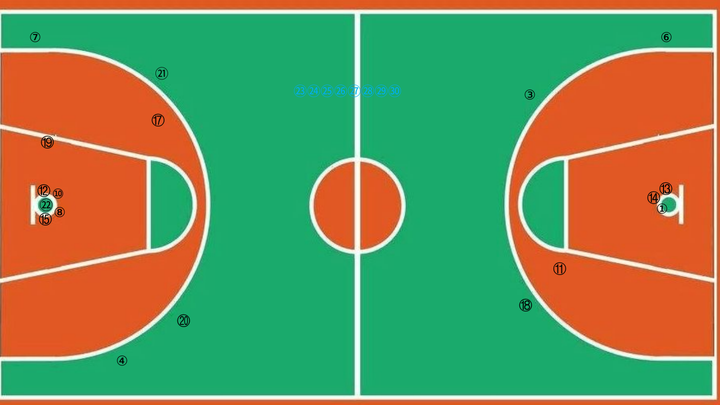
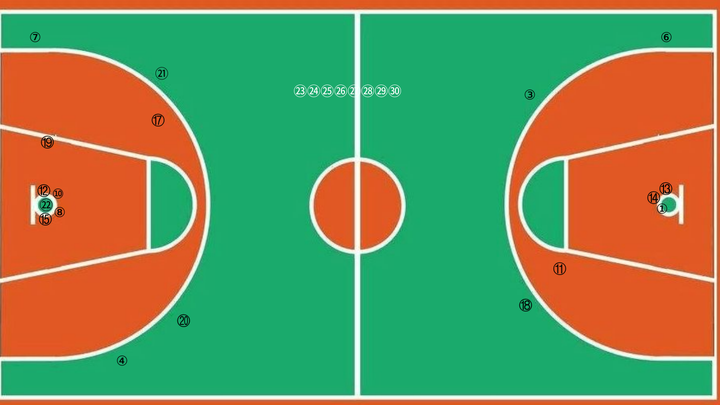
㉓㉔㉕㉖㉗㉘㉙㉚ colour: light blue -> white (348, 92)
